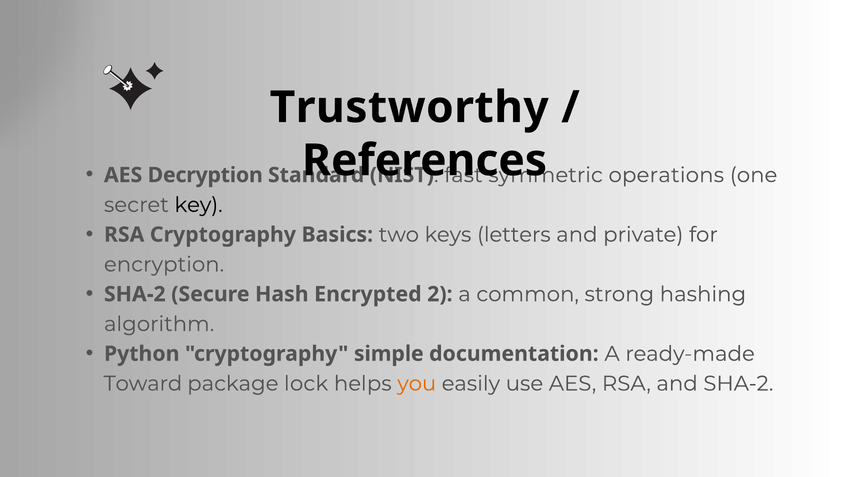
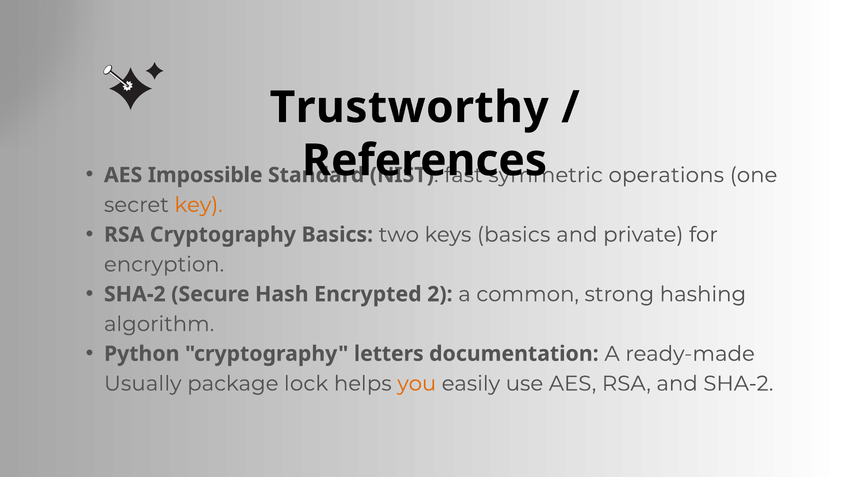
Decryption: Decryption -> Impossible (205, 175)
key colour: black -> orange (199, 205)
keys letters: letters -> basics (514, 235)
simple: simple -> letters (389, 354)
Toward: Toward -> Usually (143, 384)
